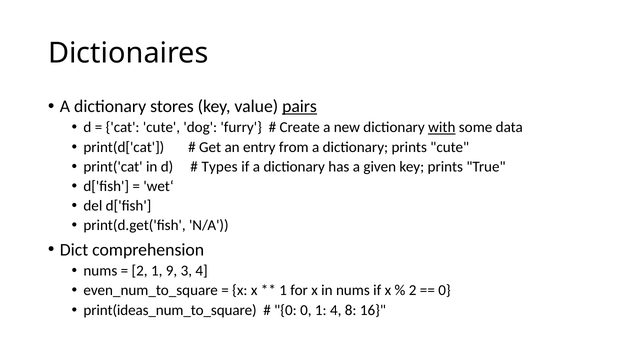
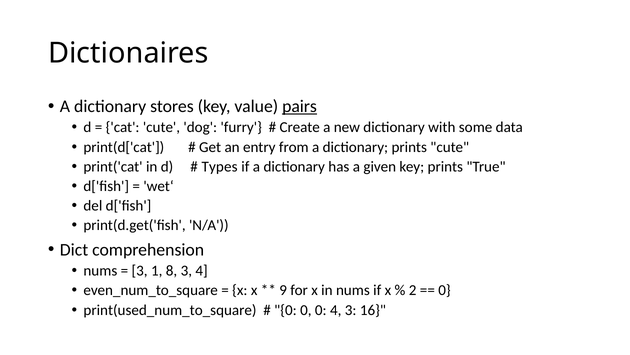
with underline: present -> none (442, 127)
2: 2 -> 3 (140, 270)
9: 9 -> 8 (172, 270)
1: 1 -> 9 (283, 290)
print(ideas_num_to_square: print(ideas_num_to_square -> print(used_num_to_square (170, 309)
0 0 1: 1 -> 0 (321, 309)
4 8: 8 -> 3 (351, 309)
